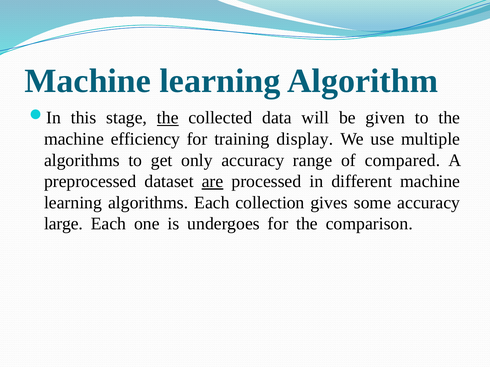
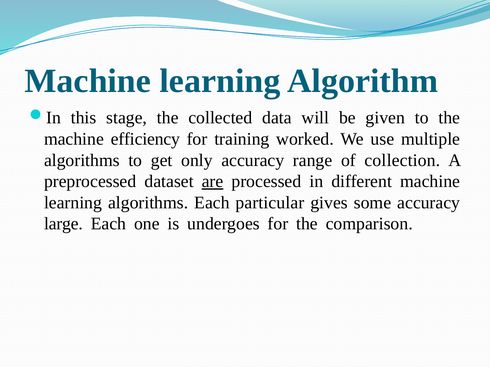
the underline: present -> none (168, 118)
display: display -> worked (305, 139)
compared: compared -> collection (402, 160)
collection: collection -> particular (270, 203)
